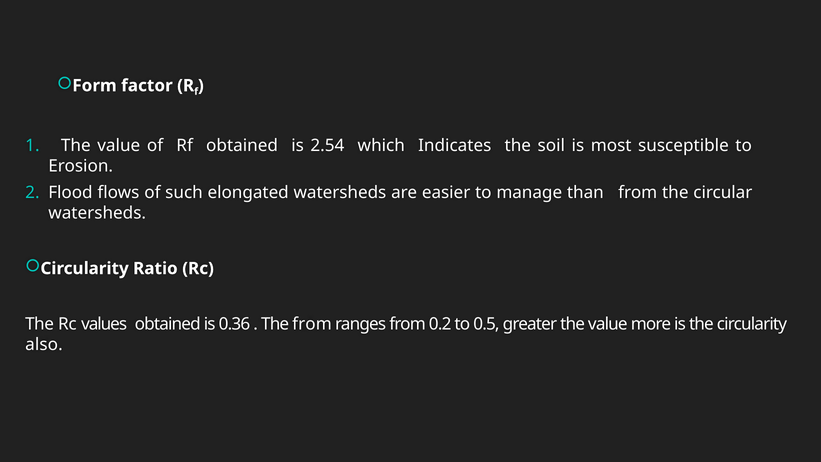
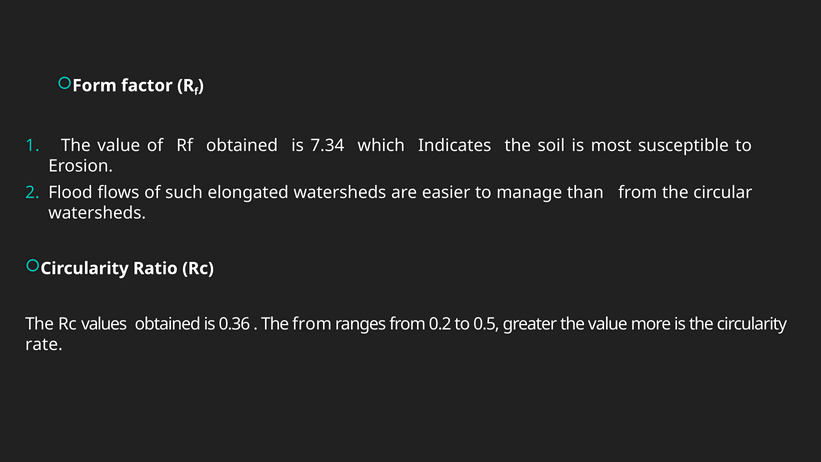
2.54: 2.54 -> 7.34 (327, 145)
also: also -> rate (44, 344)
